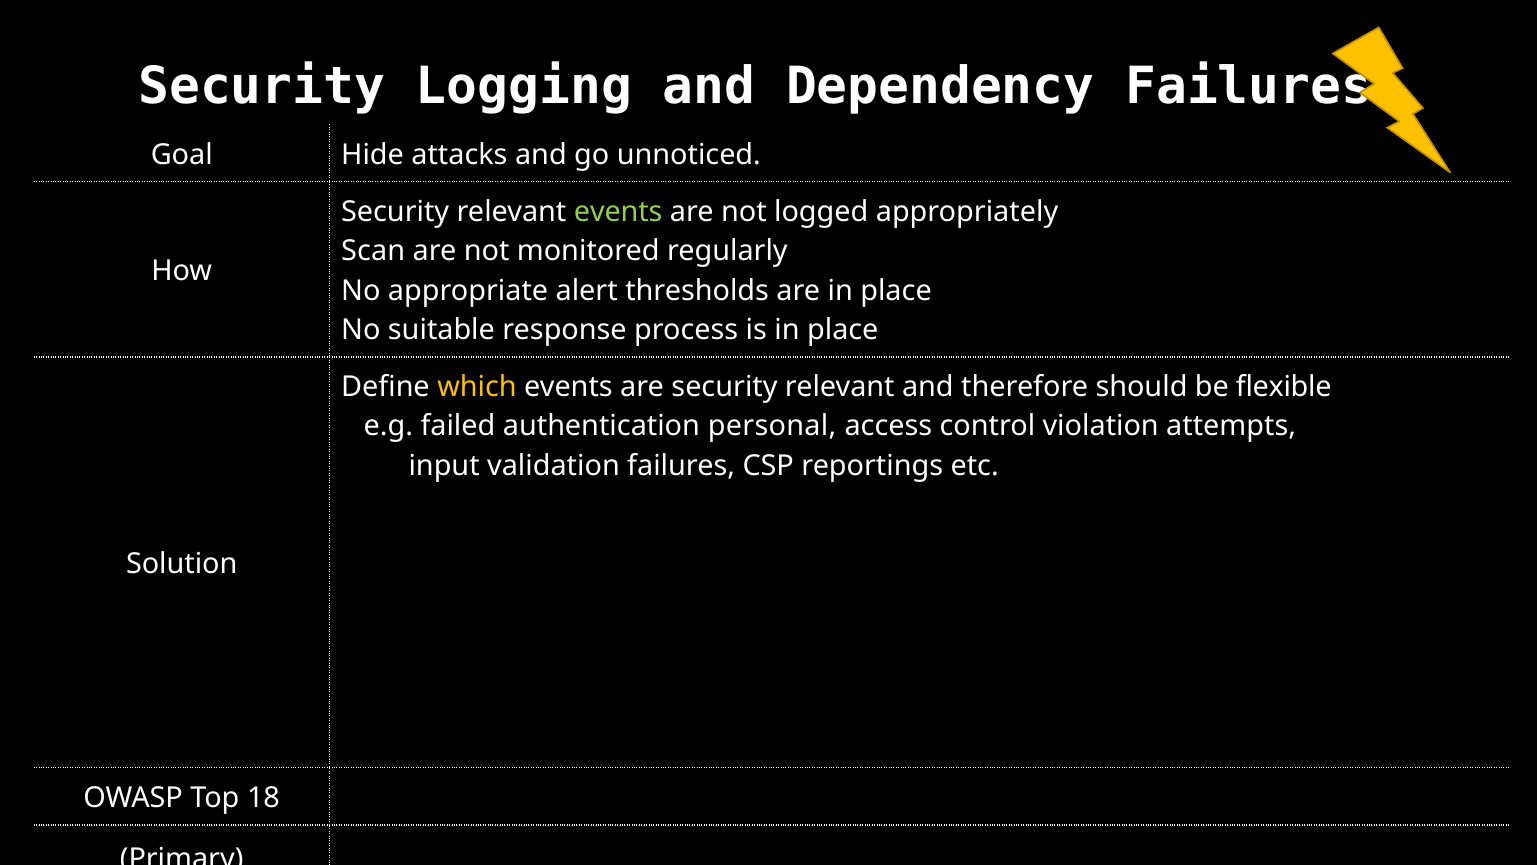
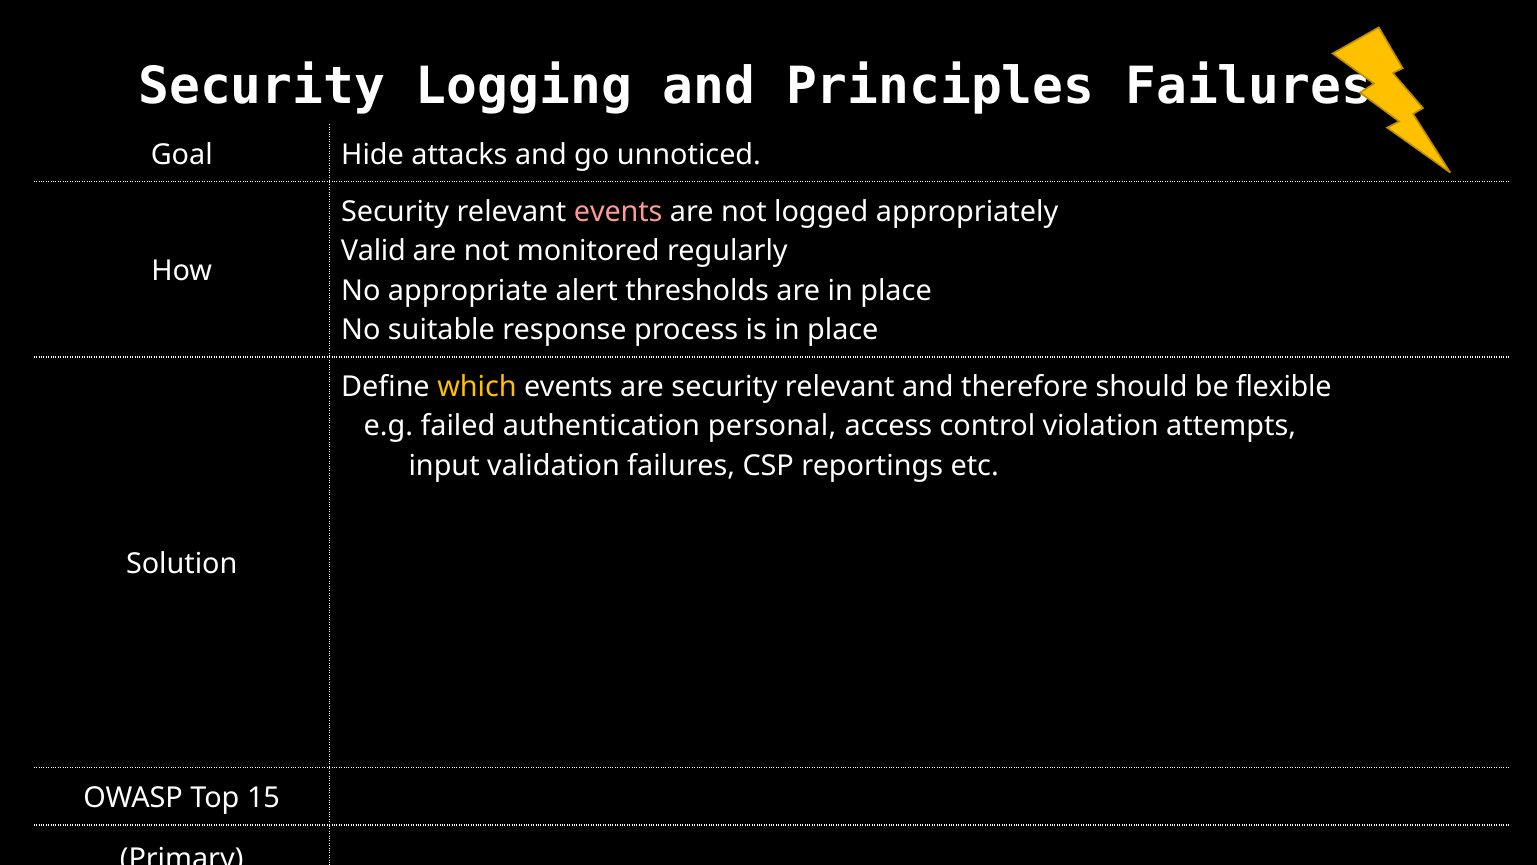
Dependency: Dependency -> Principles (940, 86)
events colour: light green -> pink (618, 212)
Scan: Scan -> Valid (373, 251)
18: 18 -> 15 (264, 797)
